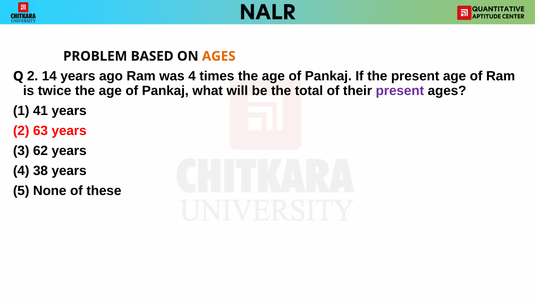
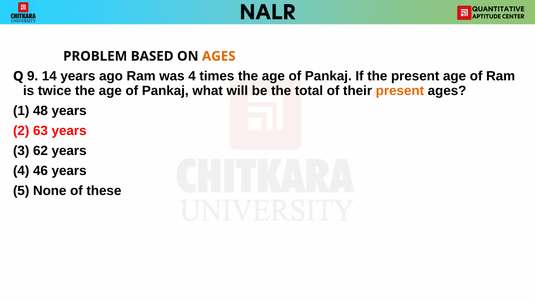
Q 2: 2 -> 9 (33, 76)
present colour: purple -> orange (400, 91)
41: 41 -> 48 (40, 111)
38: 38 -> 46 (40, 171)
